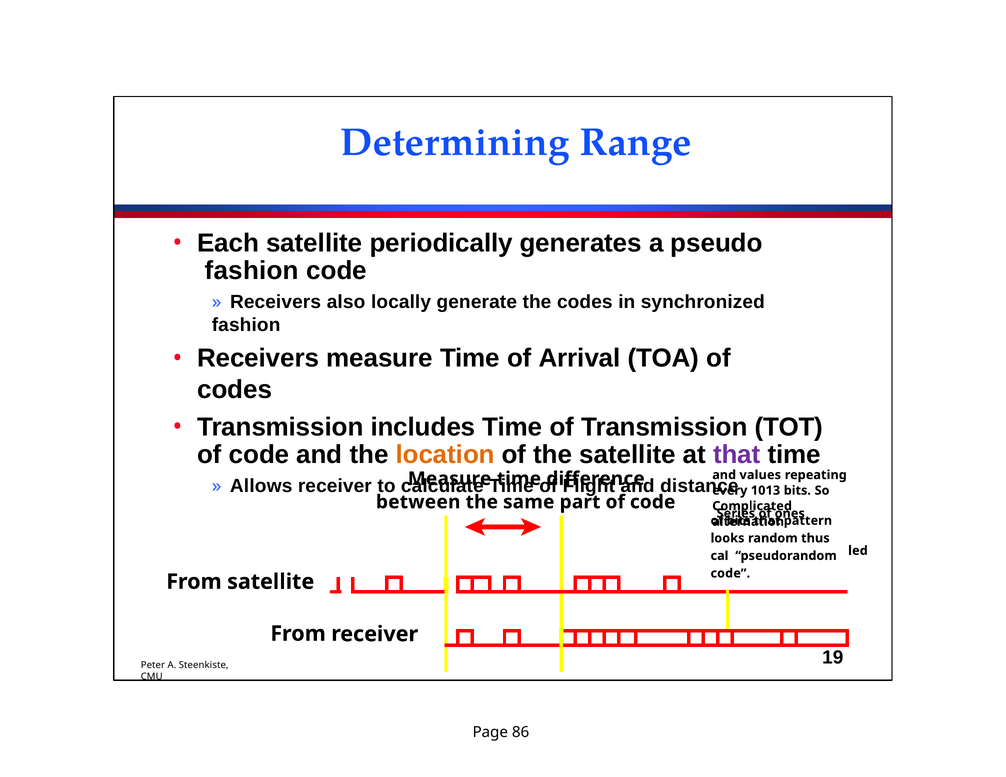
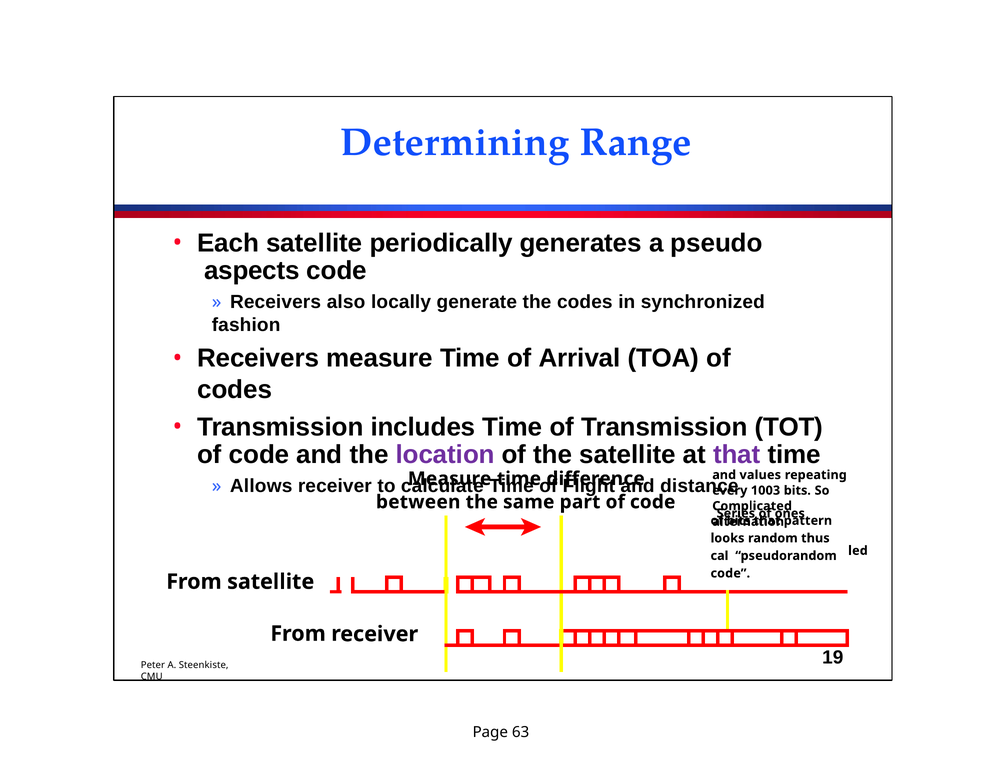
fashion: fashion -> aspects (252, 271)
location colour: orange -> purple (445, 455)
1013: 1013 -> 1003 (766, 491)
86: 86 -> 63 (521, 732)
